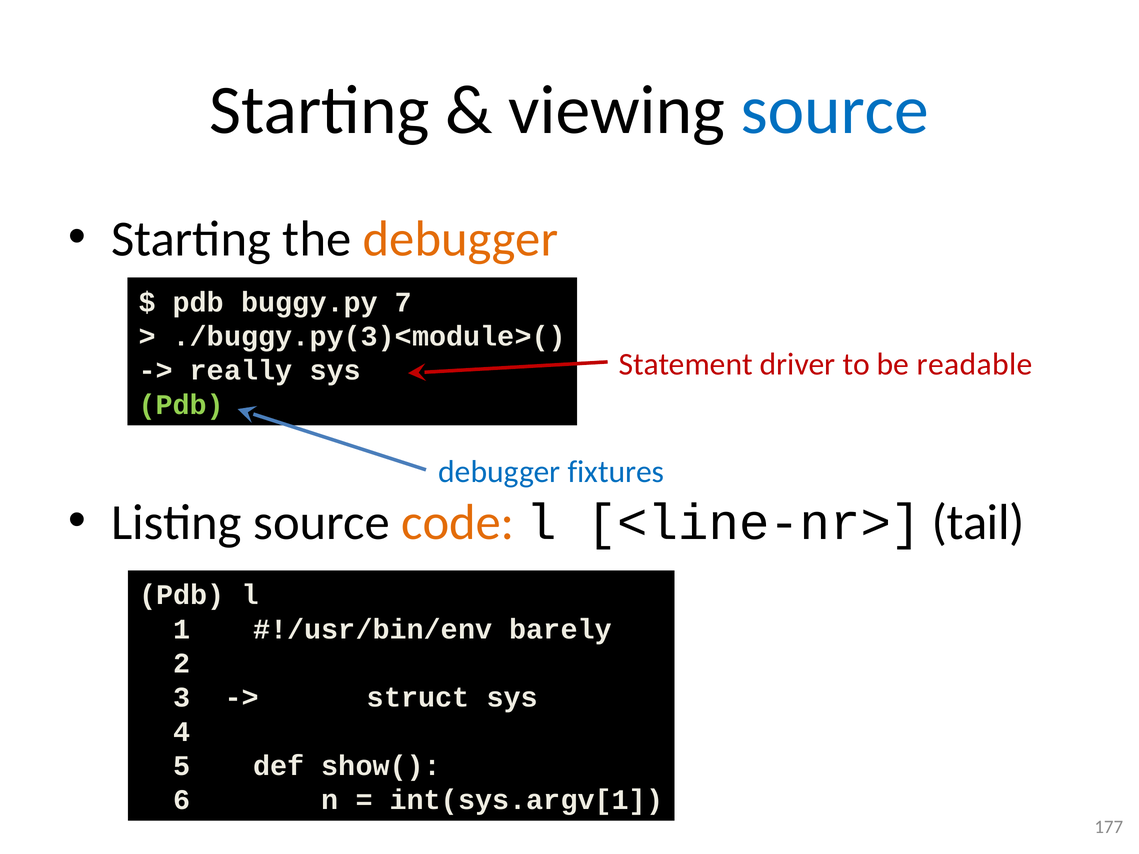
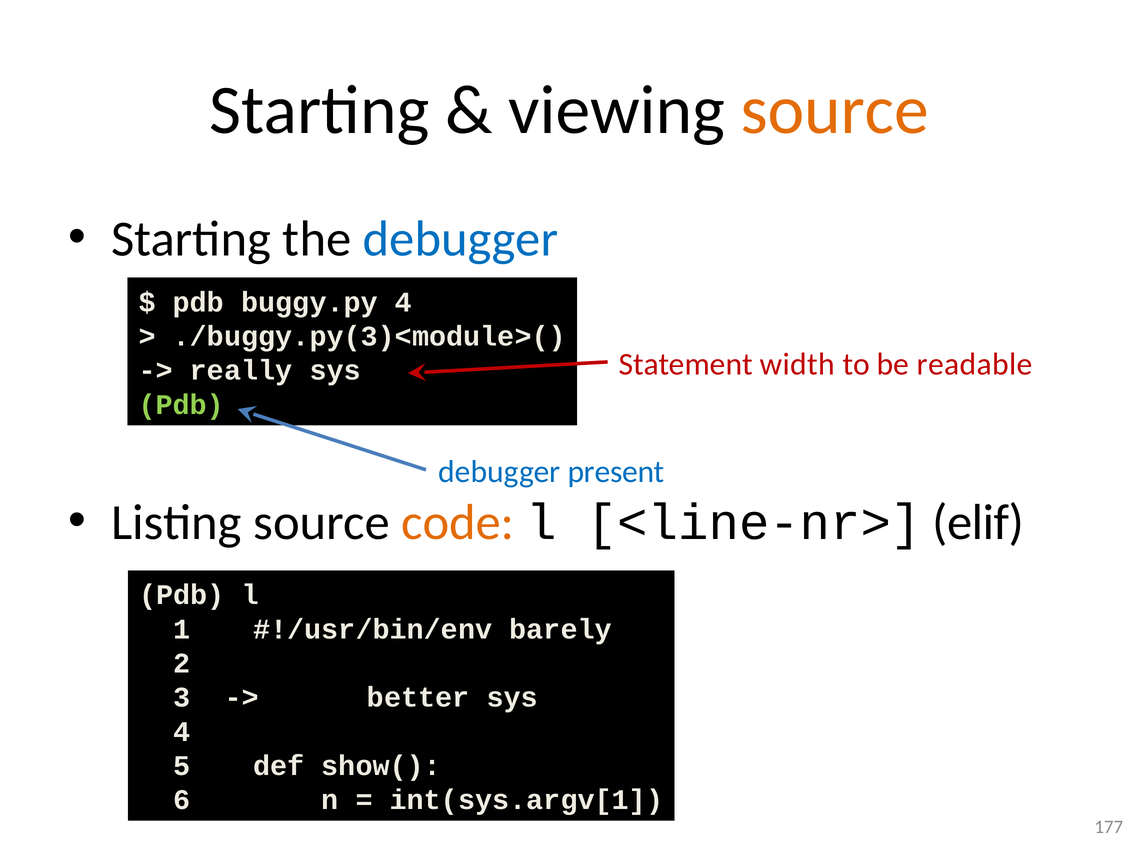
source colour: blue -> orange (835, 110)
debugger colour: orange -> blue (460, 239)
buggy.py 7: 7 -> 4 (403, 302)
driver: driver -> width (797, 364)
fixtures: fixtures -> present (616, 472)
tail: tail -> elif (978, 523)
struct: struct -> better (418, 698)
